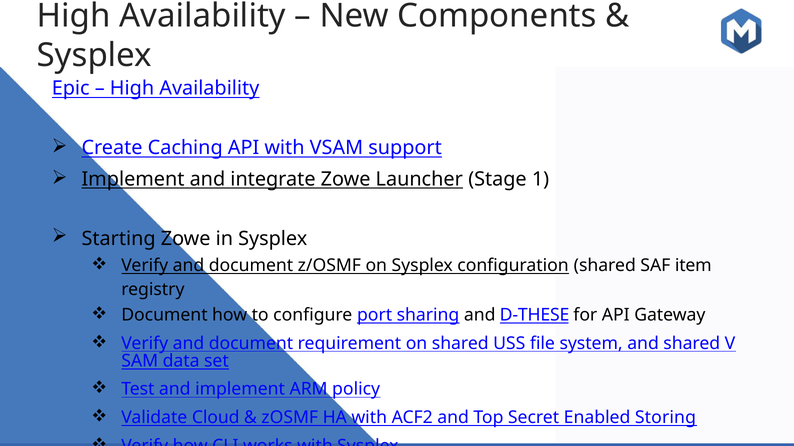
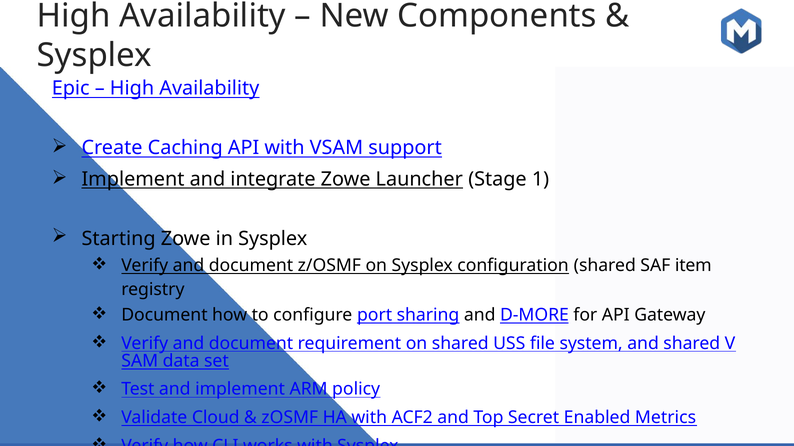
D-THESE: D-THESE -> D-MORE (534, 315)
Storing: Storing -> Metrics (665, 418)
